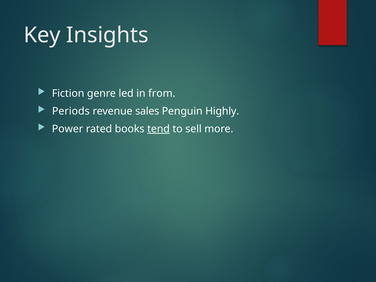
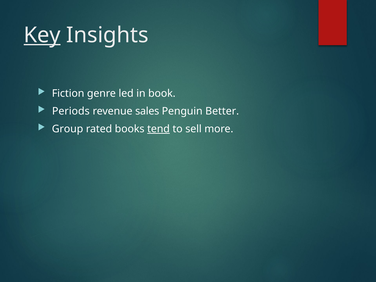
Key underline: none -> present (42, 35)
from: from -> book (162, 93)
Highly: Highly -> Better (222, 111)
Power: Power -> Group (68, 129)
